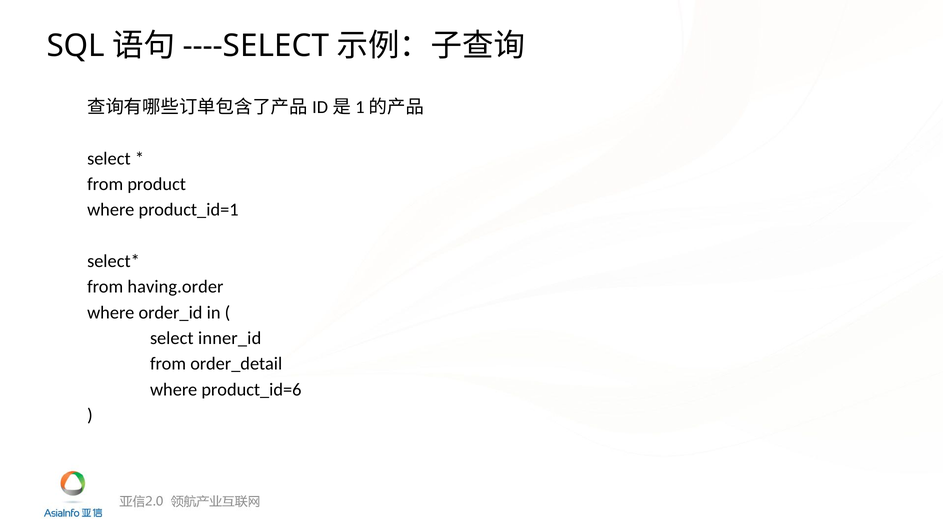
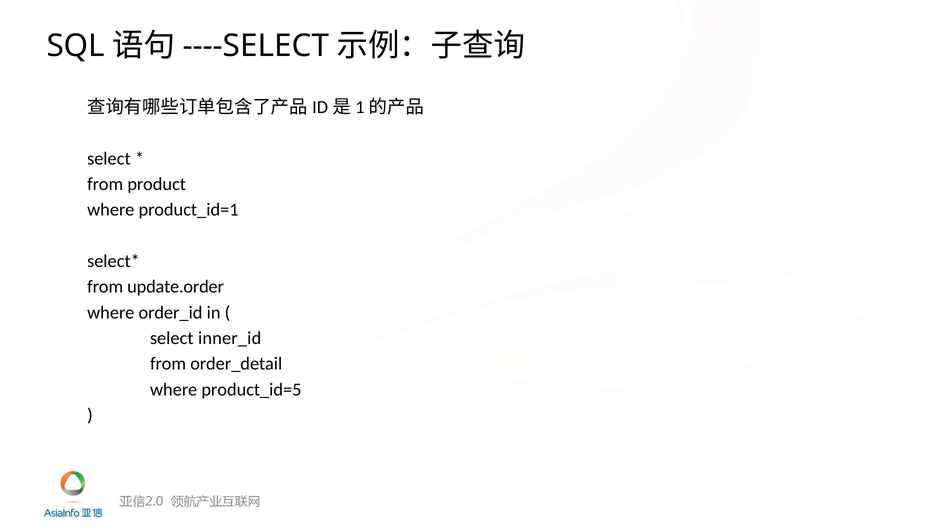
having.order: having.order -> update.order (176, 287)
product_id=6: product_id=6 -> product_id=5 (251, 390)
